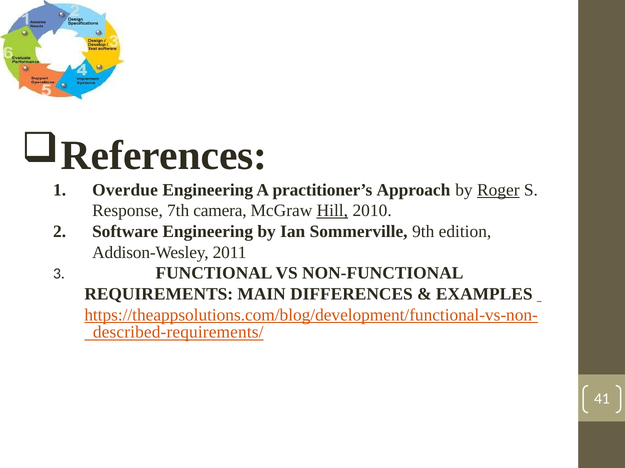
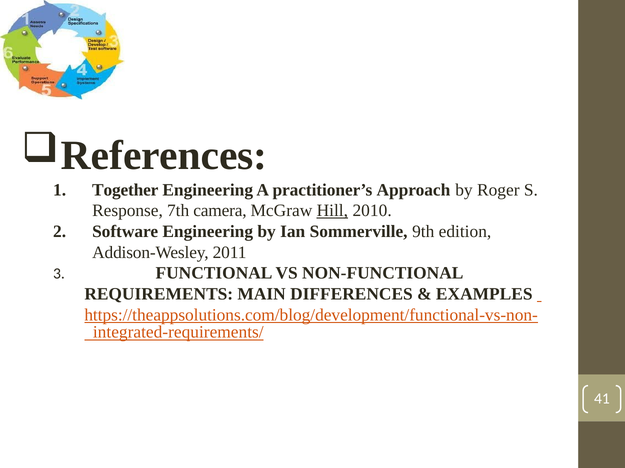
Overdue: Overdue -> Together (125, 190)
Roger underline: present -> none (498, 190)
described-requirements/: described-requirements/ -> integrated-requirements/ (178, 333)
